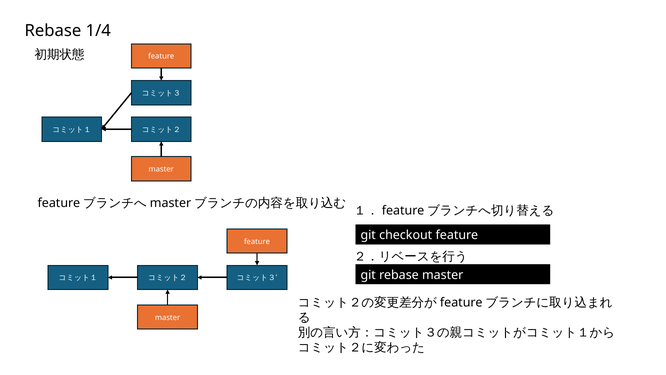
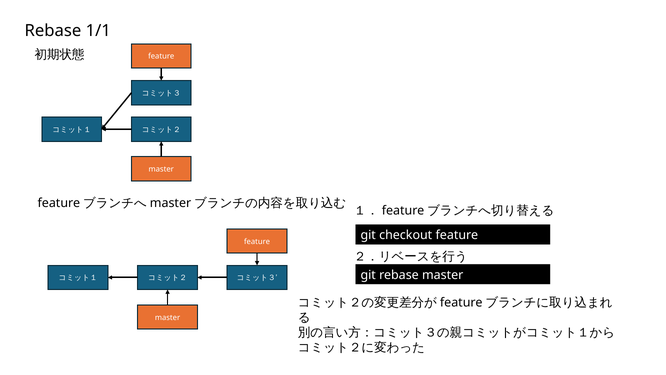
1/4: 1/4 -> 1/1 (98, 31)
